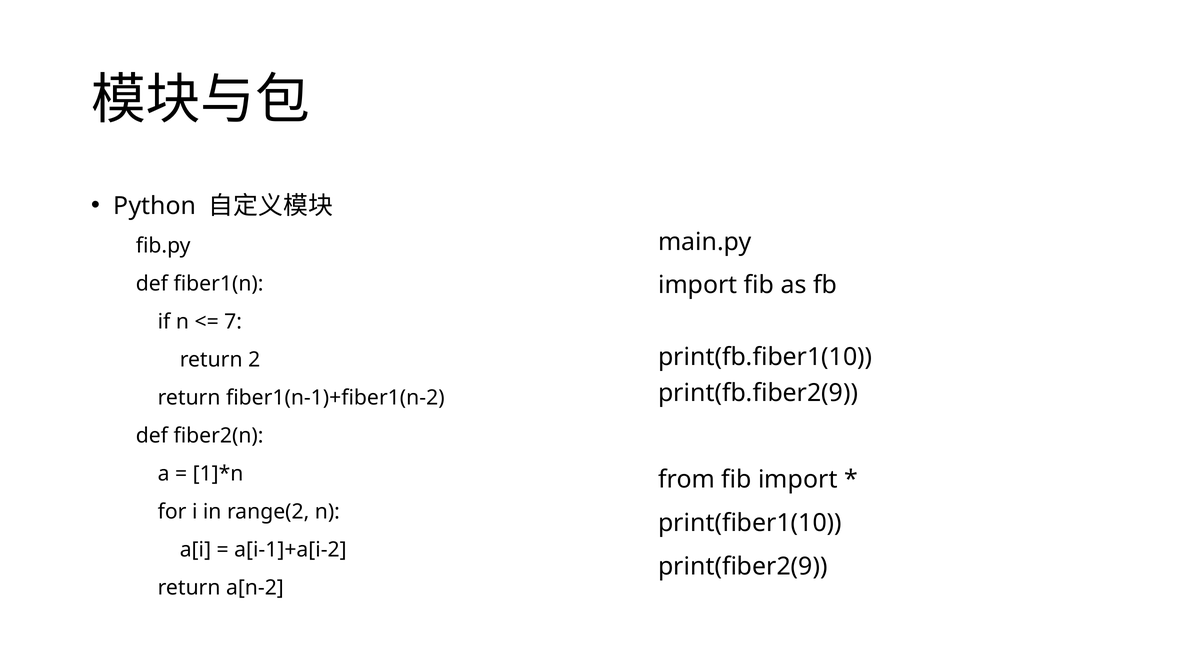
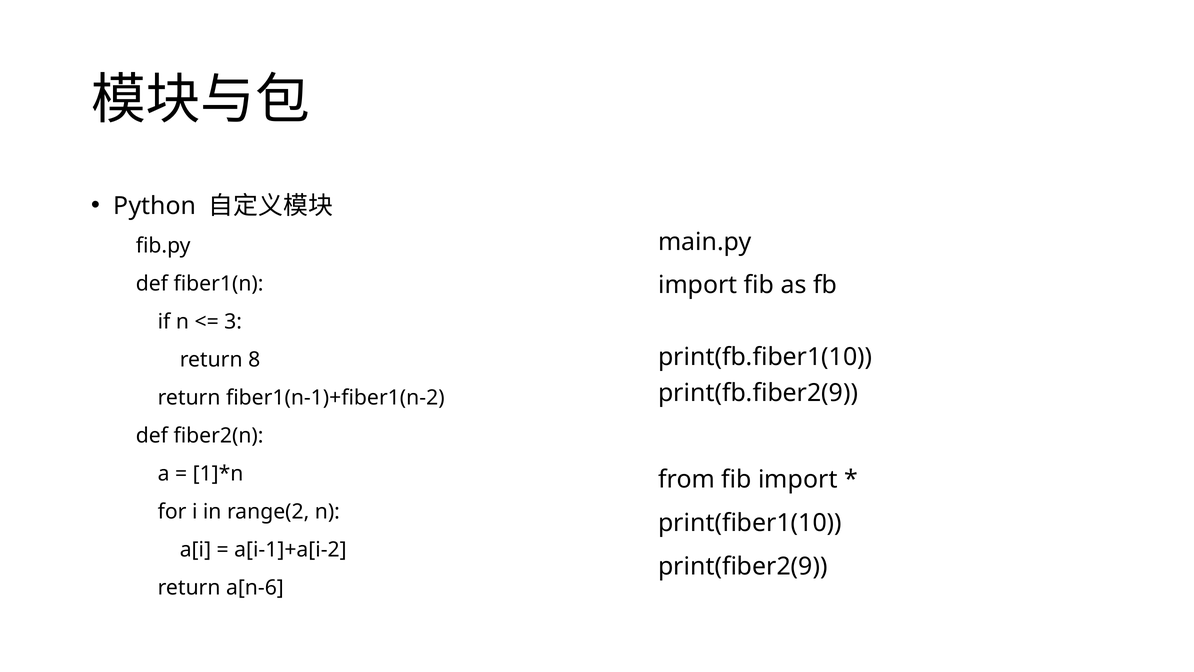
7: 7 -> 3 (233, 322)
2: 2 -> 8 (254, 360)
a[n-2: a[n-2 -> a[n-6 (255, 587)
